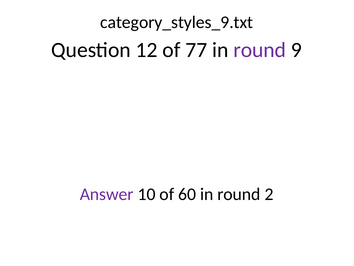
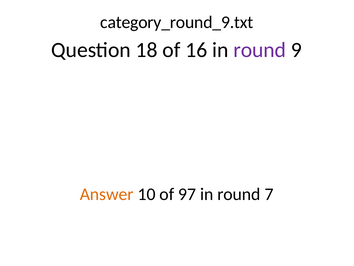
category_styles_9.txt: category_styles_9.txt -> category_round_9.txt (177, 22)
12: 12 -> 18 (147, 50)
77: 77 -> 16 (196, 50)
Answer colour: purple -> orange (107, 194)
60: 60 -> 97 (187, 194)
2: 2 -> 7 (269, 194)
